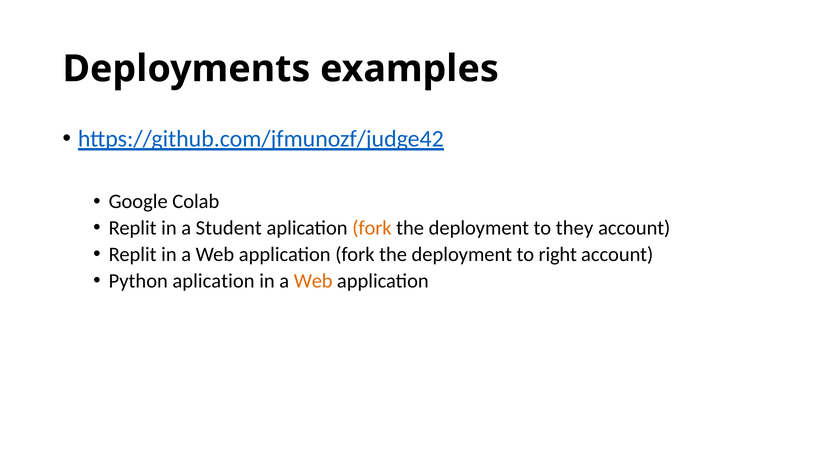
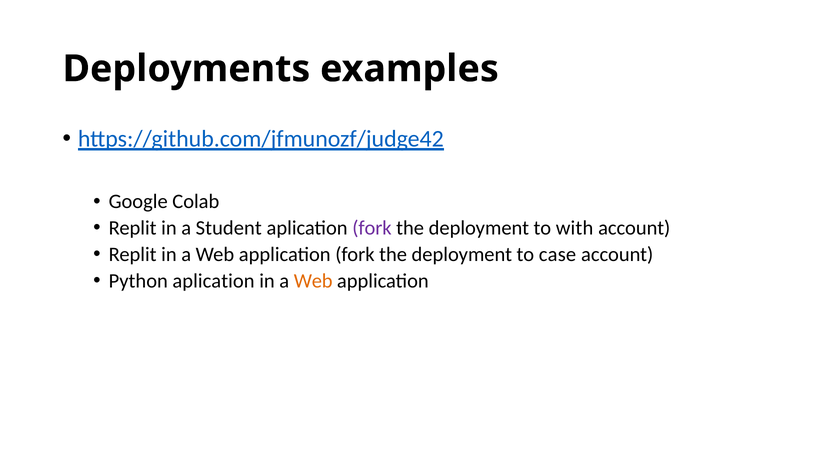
fork colour: orange -> purple (372, 228)
they: they -> with (575, 228)
right: right -> case (558, 255)
